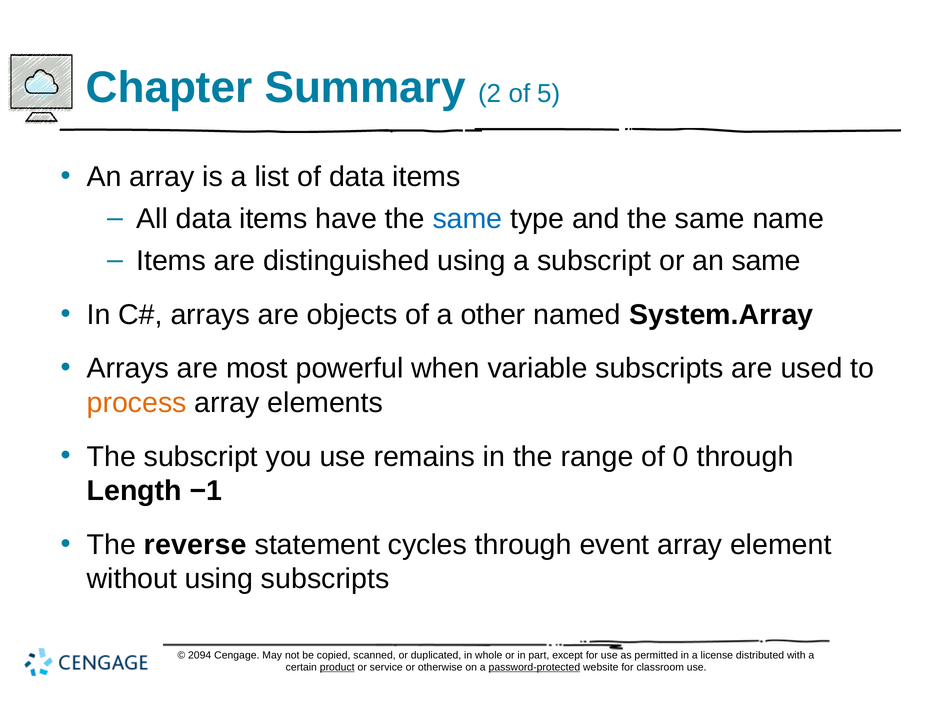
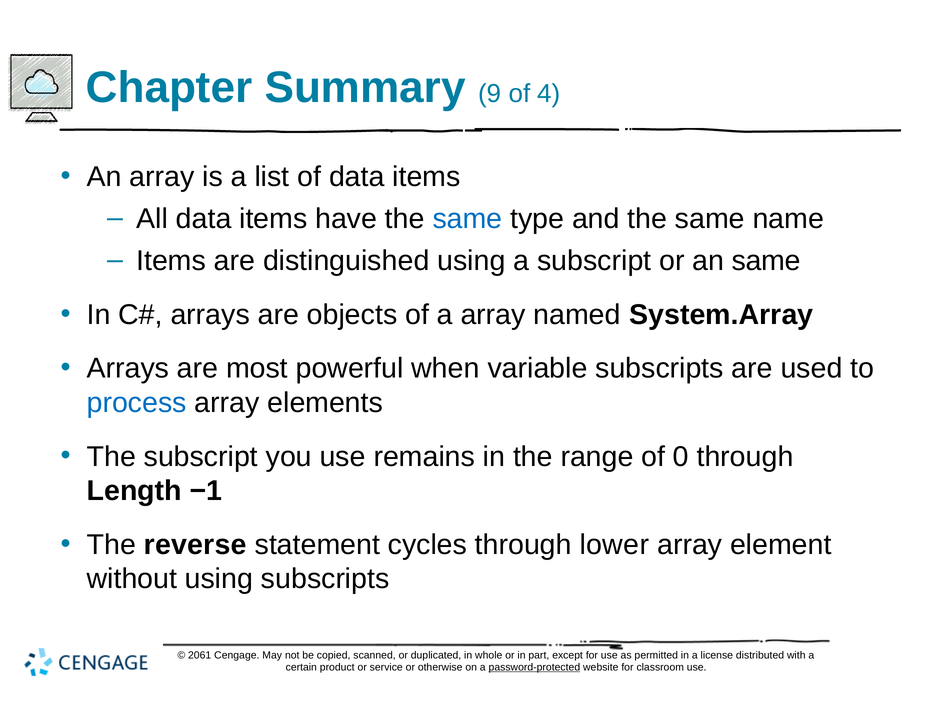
2: 2 -> 9 (490, 94)
5: 5 -> 4 (549, 94)
a other: other -> array (493, 315)
process colour: orange -> blue (137, 403)
event: event -> lower (614, 545)
2094: 2094 -> 2061 (200, 655)
product underline: present -> none (337, 667)
